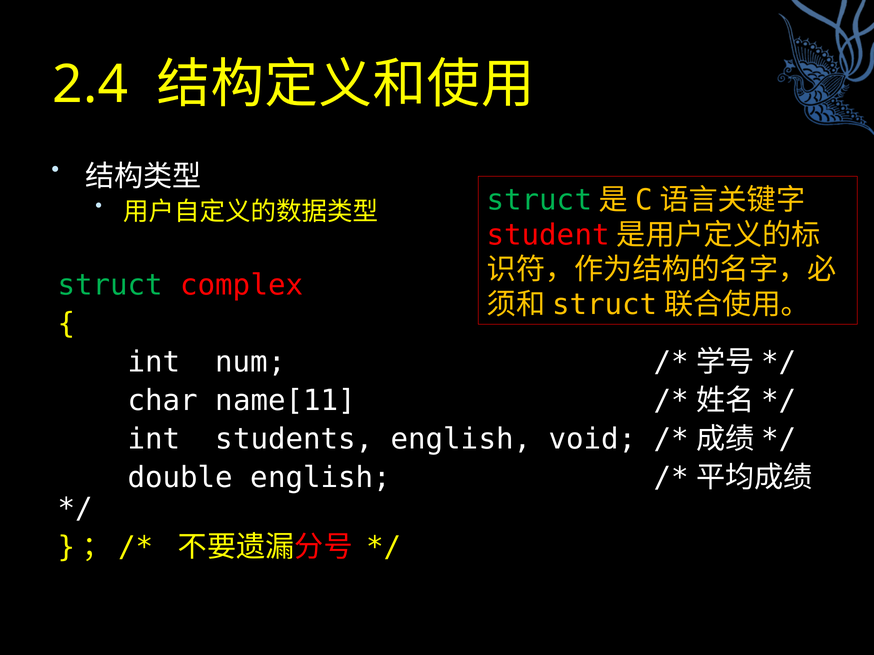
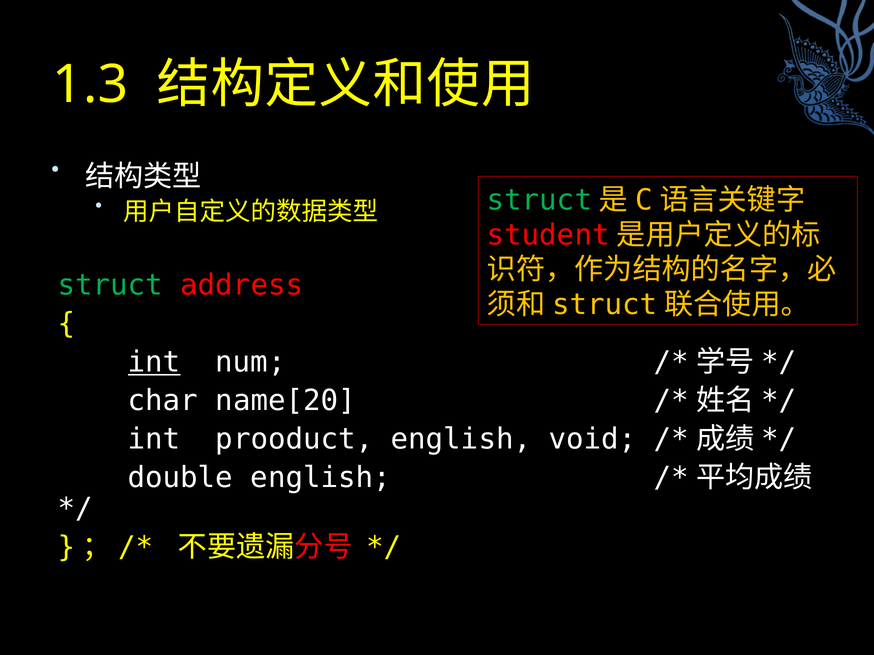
2.4: 2.4 -> 1.3 (90, 85)
complex: complex -> address (242, 286)
int underline: none -> present (154, 362)
name[11: name[11 -> name[20 (286, 401)
students: students -> prooduct (294, 439)
